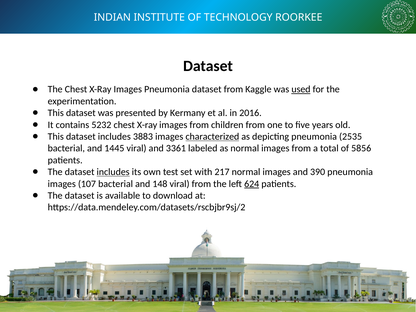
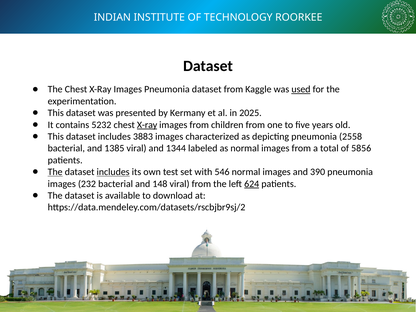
2016: 2016 -> 2025 (250, 113)
X-ray underline: none -> present (147, 125)
characterized underline: present -> none (212, 137)
2535: 2535 -> 2558 (351, 137)
1445: 1445 -> 1385 (114, 148)
3361: 3361 -> 1344 (176, 148)
The underline: none -> present (55, 172)
217: 217 -> 546 (222, 172)
107: 107 -> 232 (87, 184)
